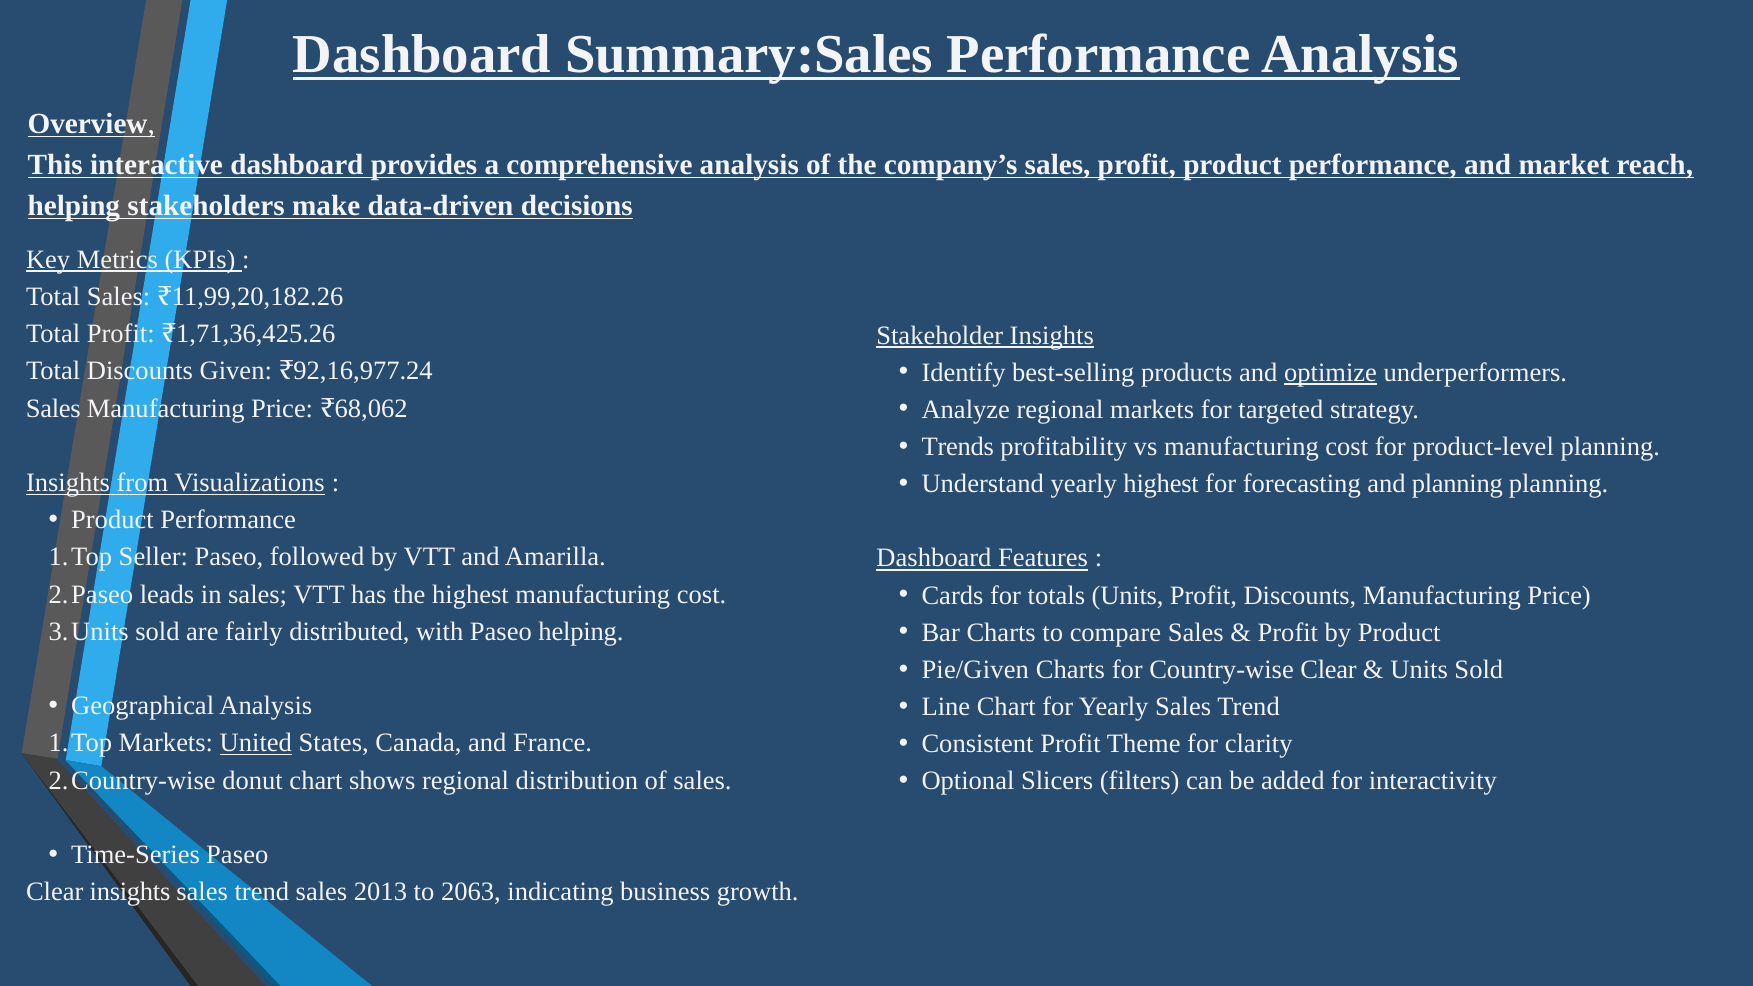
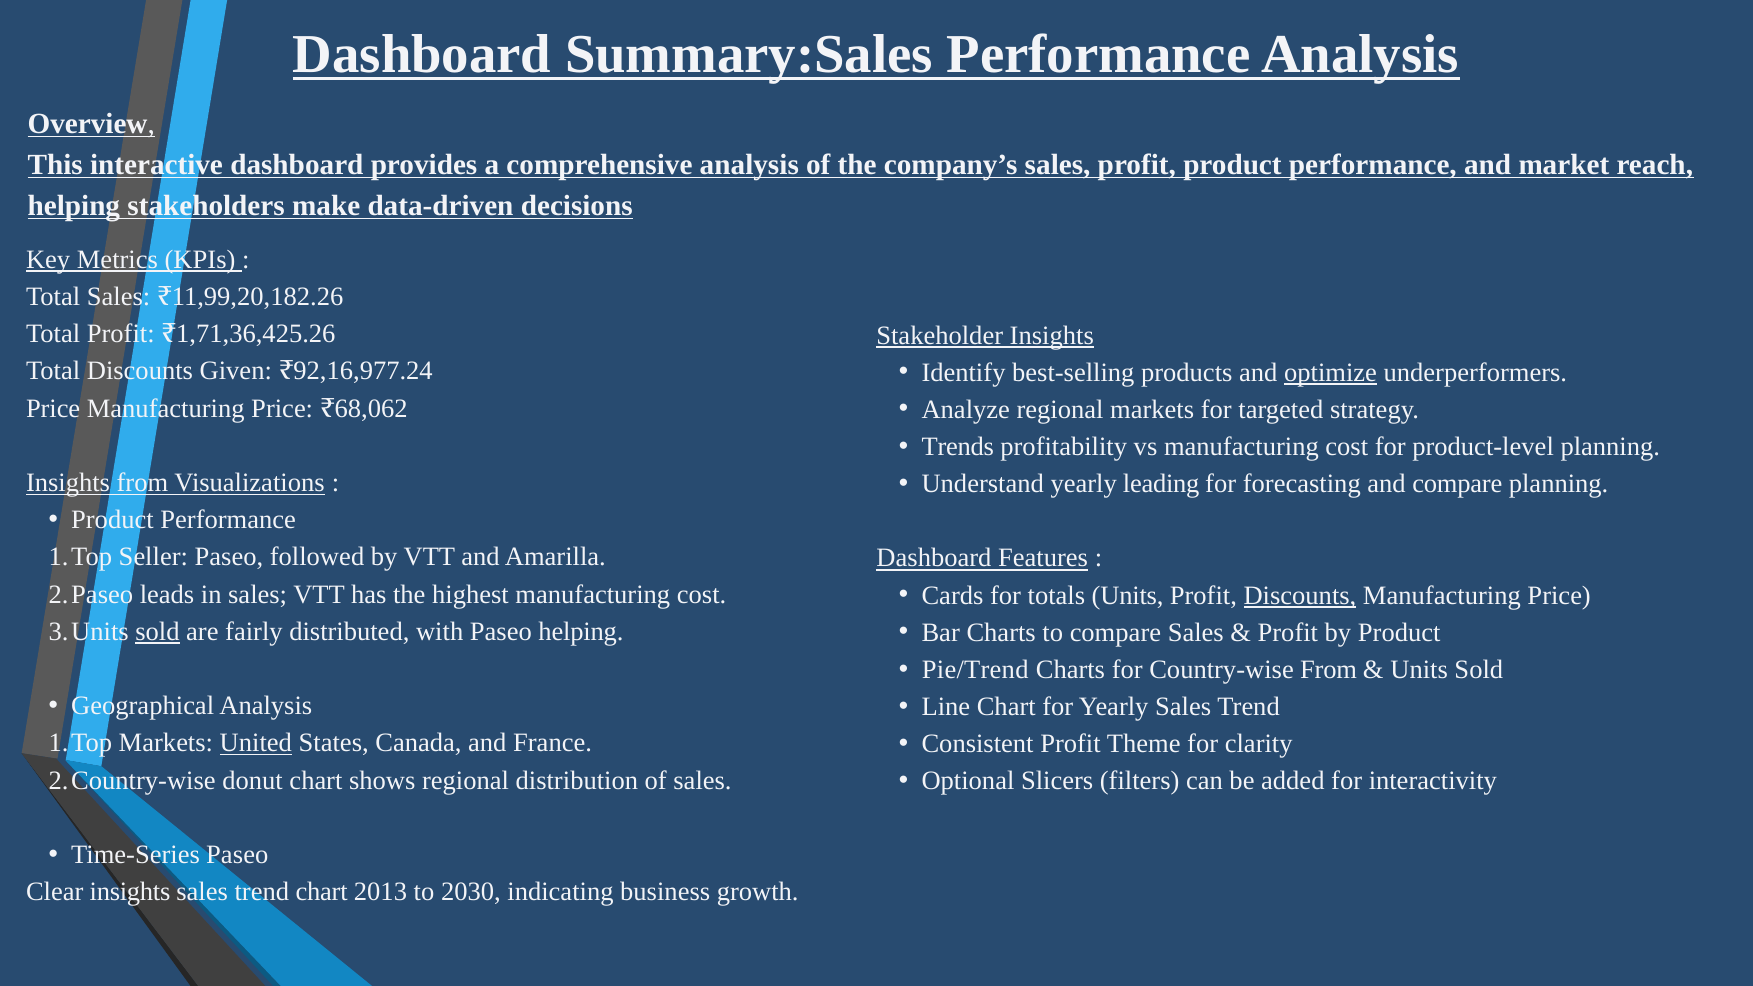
Sales: Sales -> Price (53, 408)
yearly highest: highest -> leading (1161, 484)
and planning: planning -> compare (1457, 484)
Discounts underline: none -> present (1300, 595)
sold underline: none -> present (157, 632)
Pie/Given: Pie/Given -> Pie/Trend (975, 670)
Country-wise Clear: Clear -> From (1329, 670)
trend sales: sales -> chart (322, 892)
2063: 2063 -> 2030 (471, 892)
